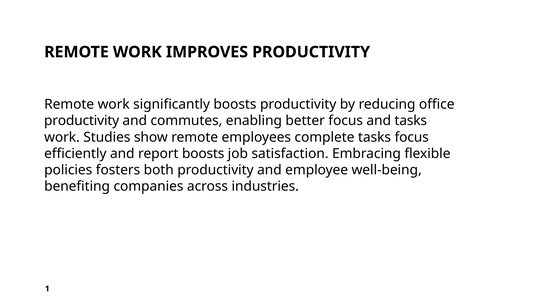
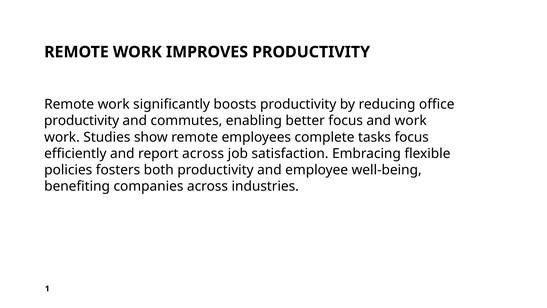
and tasks: tasks -> work (411, 121)
report boosts: boosts -> across (203, 153)
